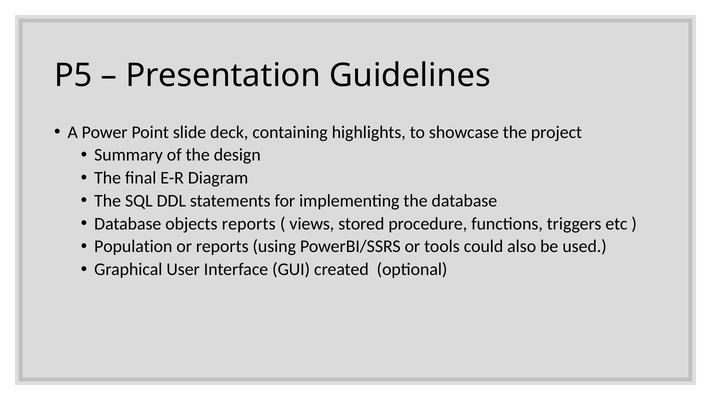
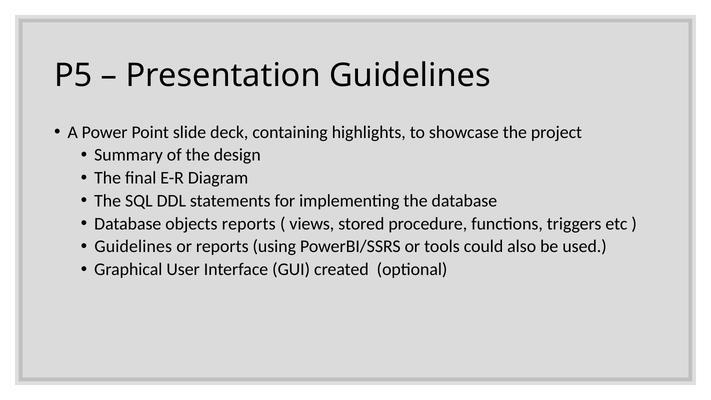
Population: Population -> Guidelines (133, 247)
